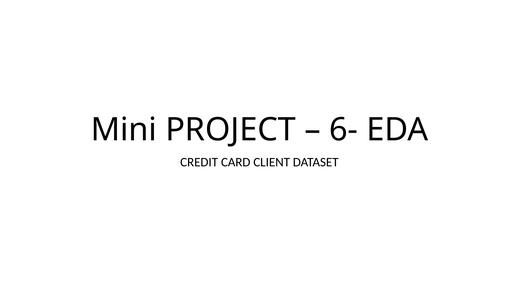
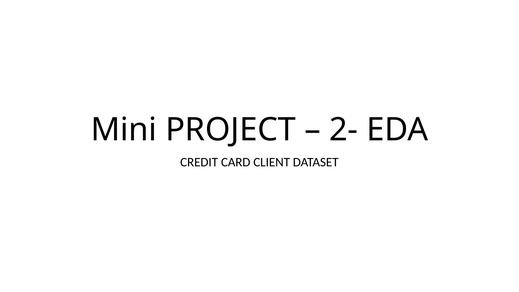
6-: 6- -> 2- (344, 130)
